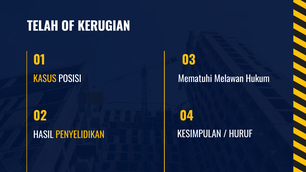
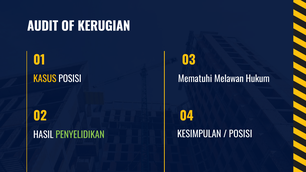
TELAH: TELAH -> AUDIT (43, 26)
PENYELIDIKAN colour: yellow -> light green (80, 135)
HURUF: HURUF -> POSISI (241, 134)
